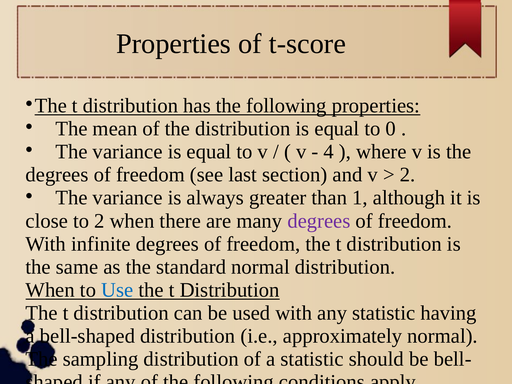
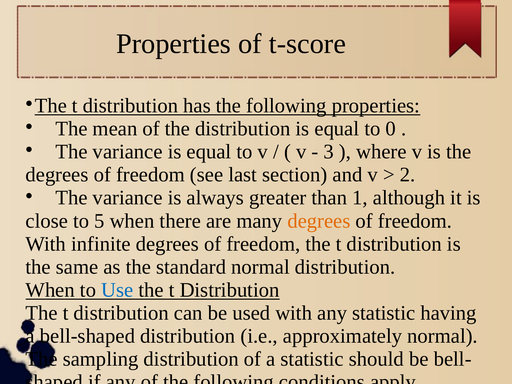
4: 4 -> 3 (329, 152)
to 2: 2 -> 5 (99, 221)
degrees colour: purple -> orange (319, 221)
